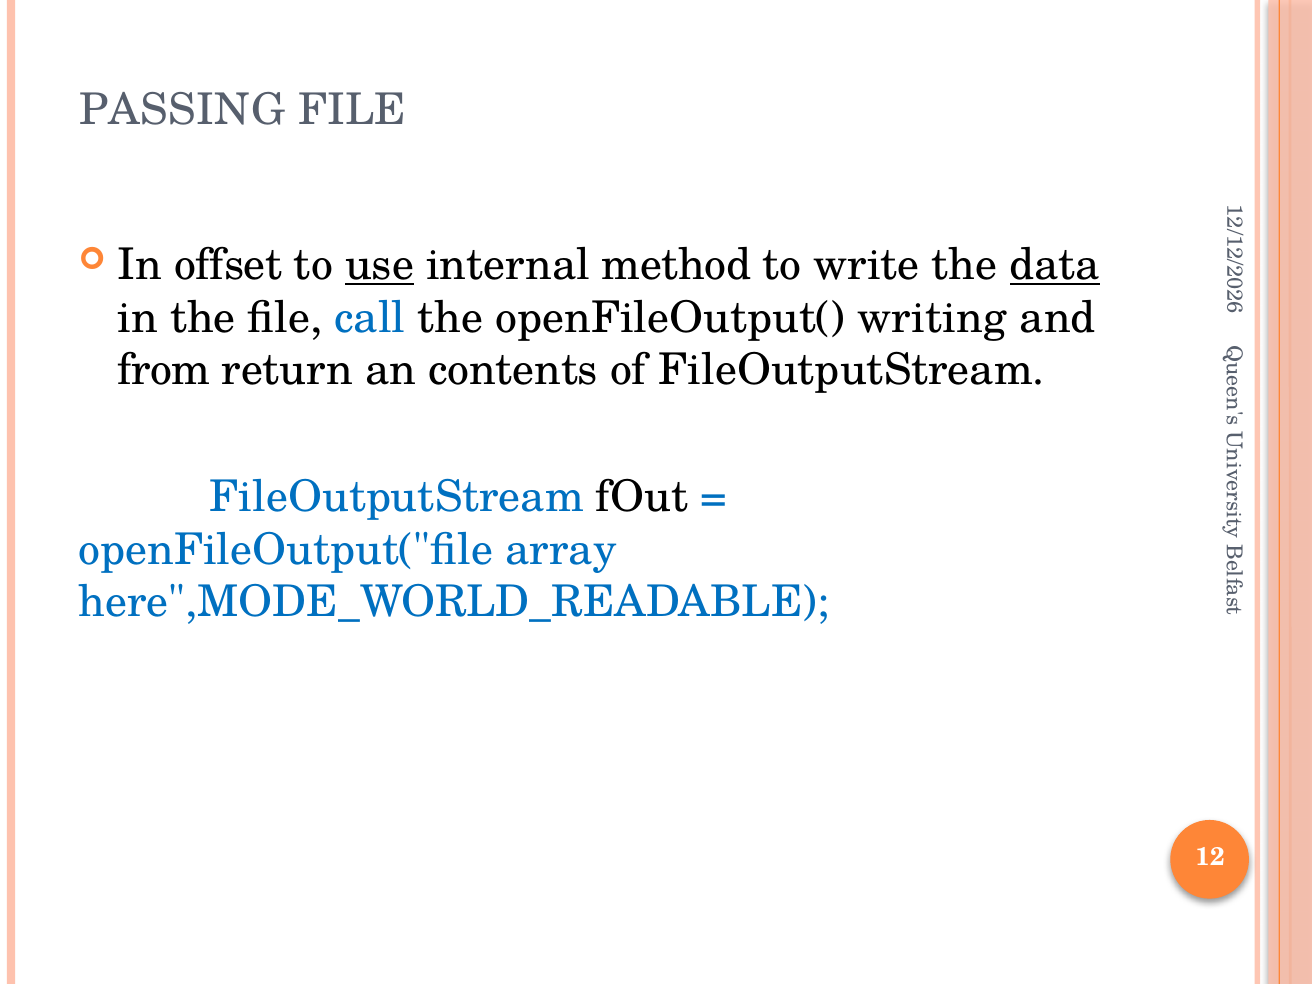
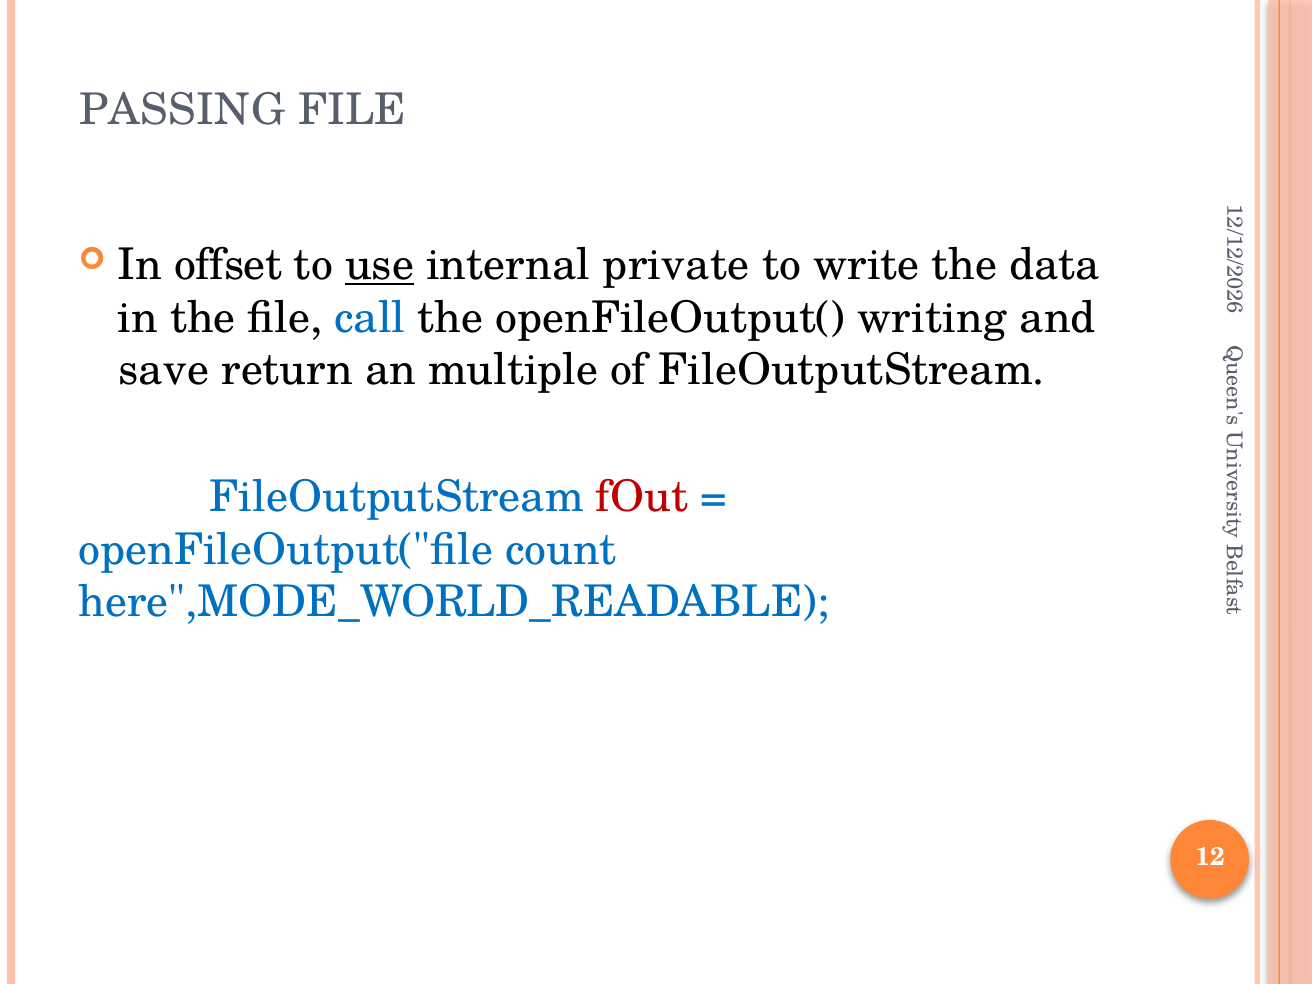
method: method -> private (676, 265)
data underline: present -> none (1055, 265)
from: from -> save (164, 370)
contents: contents -> multiple (513, 370)
fOut colour: black -> red (642, 497)
array: array -> count (561, 550)
